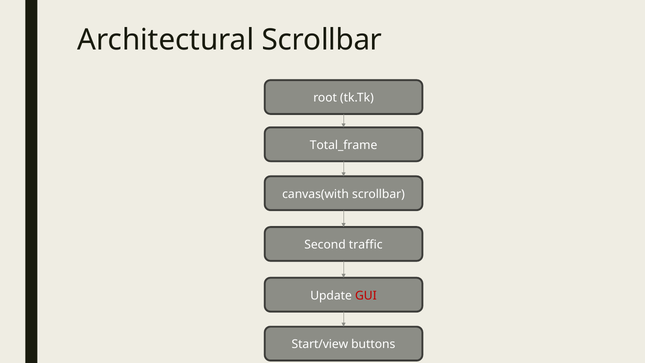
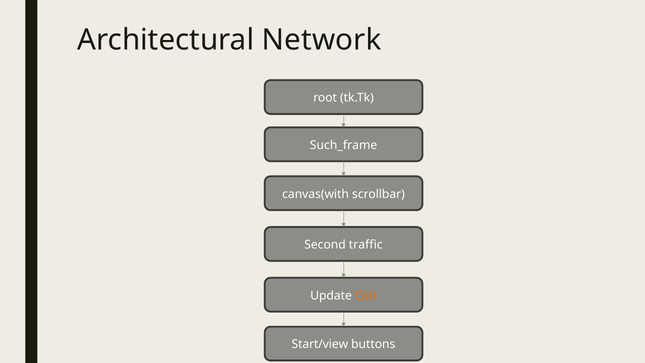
Architectural Scrollbar: Scrollbar -> Network (322, 40)
Total_frame: Total_frame -> Such_frame (344, 145)
GUI colour: red -> orange (366, 295)
